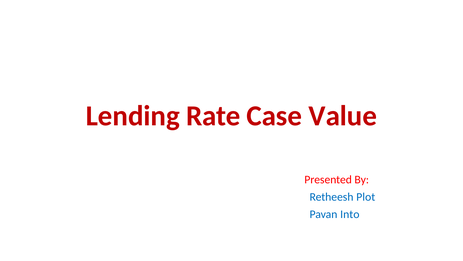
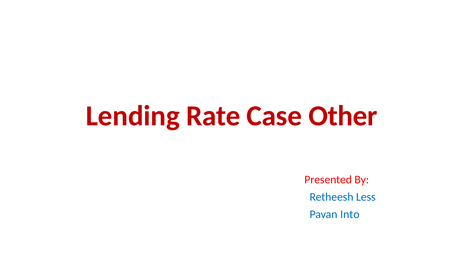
Value: Value -> Other (343, 116)
Plot: Plot -> Less (366, 197)
